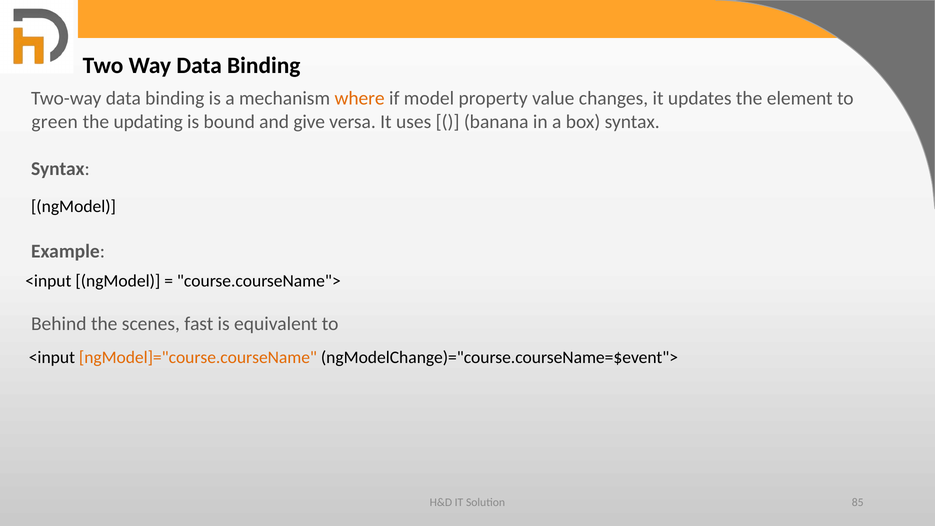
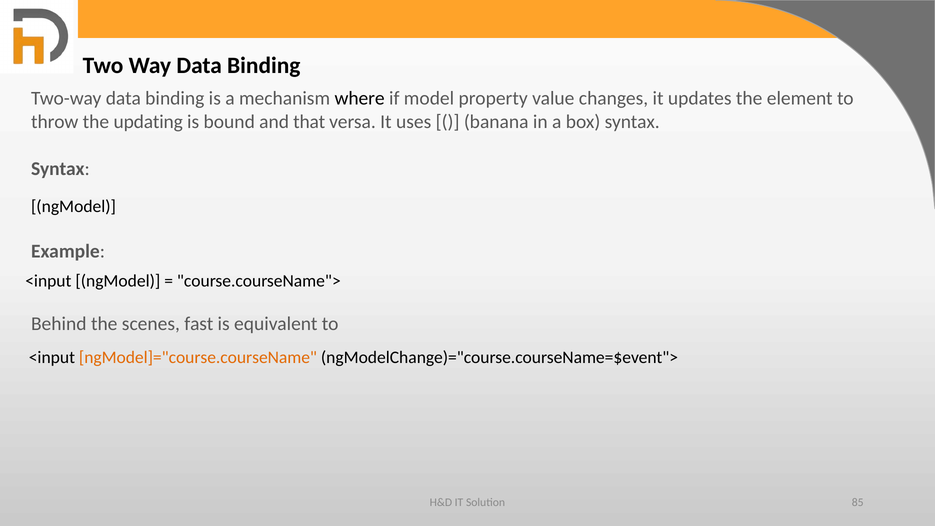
where colour: orange -> black (360, 98)
green: green -> throw (55, 122)
give: give -> that (309, 122)
